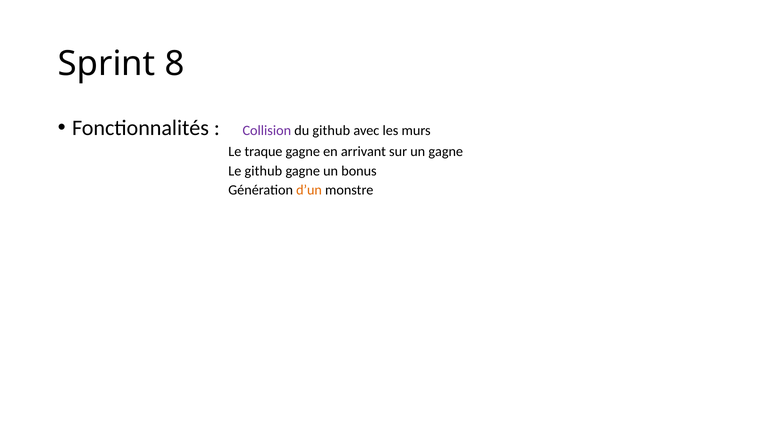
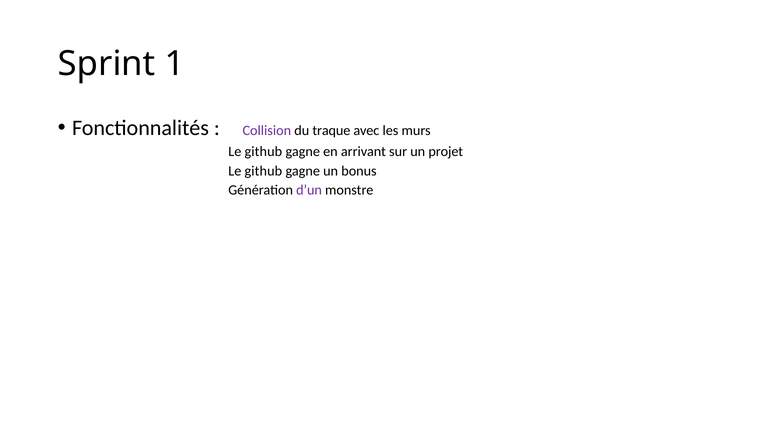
8: 8 -> 1 (174, 64)
du github: github -> traque (331, 131)
traque: traque -> github (263, 152)
un gagne: gagne -> projet (446, 152)
d’un colour: orange -> purple (309, 190)
